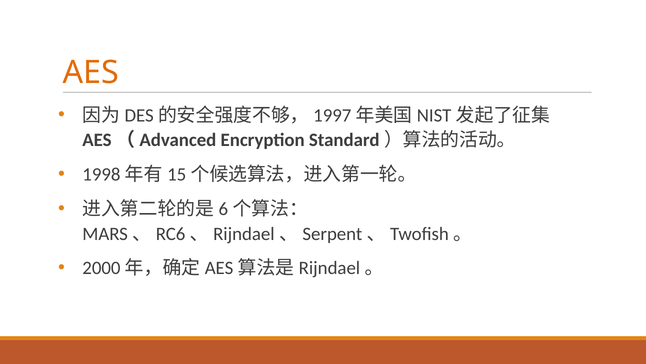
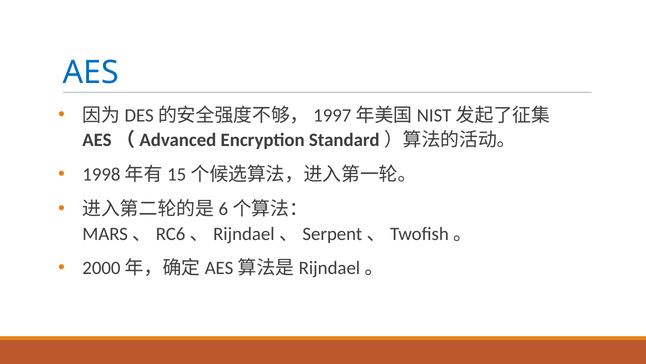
AES colour: orange -> blue (91, 72)
